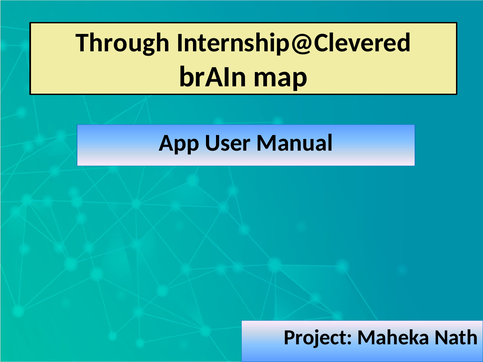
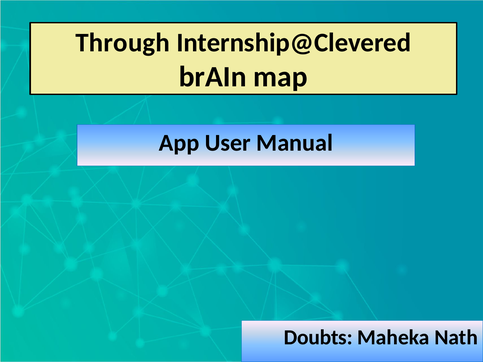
Project: Project -> Doubts (318, 338)
